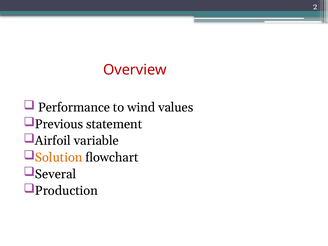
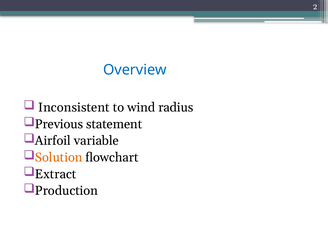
Overview colour: red -> blue (135, 70)
Performance: Performance -> Inconsistent (74, 107)
values: values -> radius (176, 107)
Several: Several -> Extract (56, 174)
